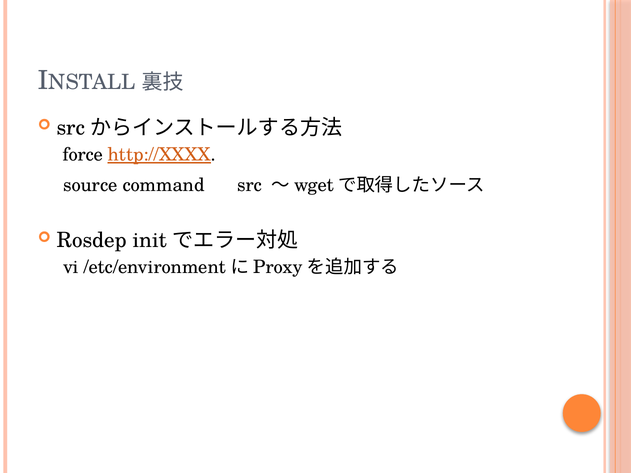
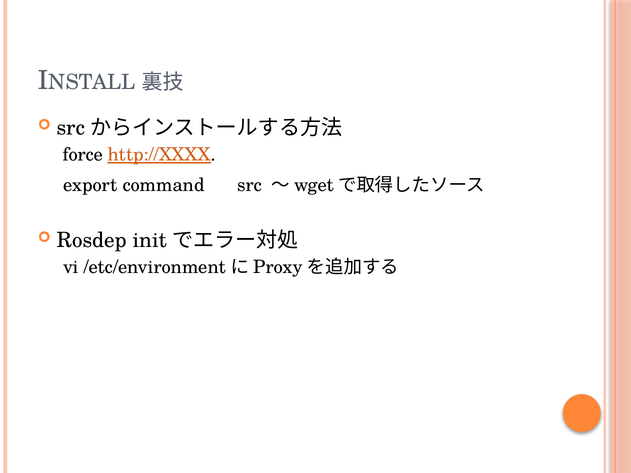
source: source -> export (90, 185)
